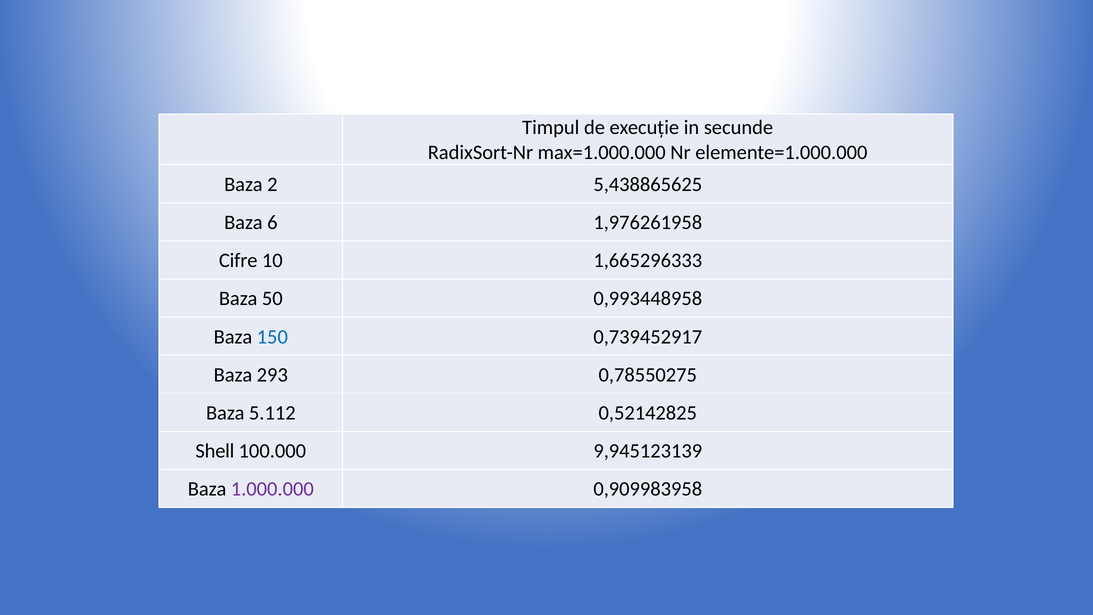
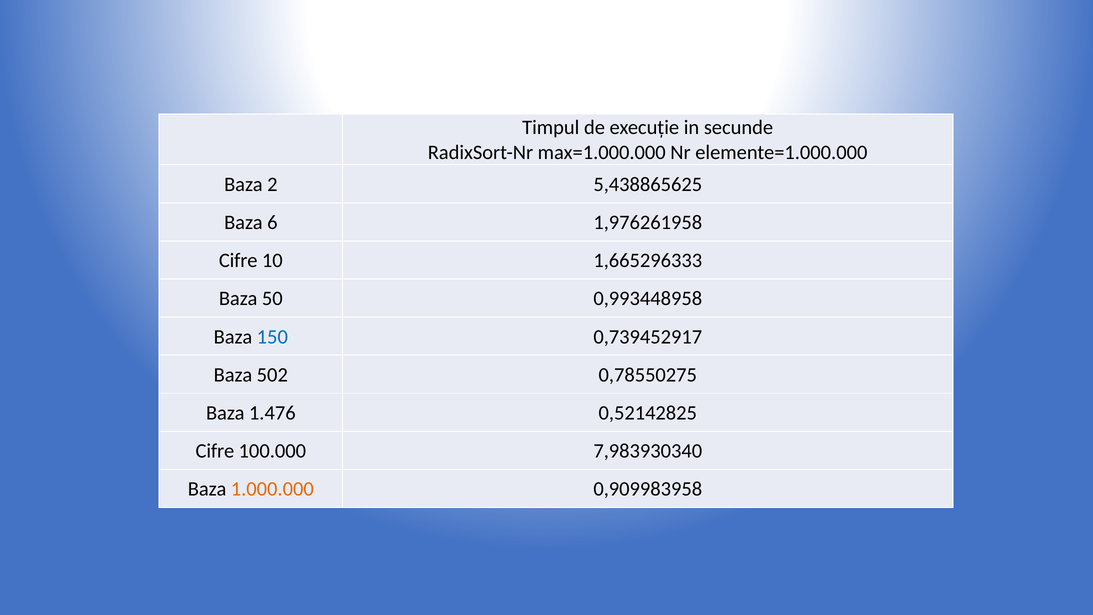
293: 293 -> 502 (272, 375)
5.112: 5.112 -> 1.476 (272, 413)
Shell: Shell -> Cifre (215, 451)
9,945123139: 9,945123139 -> 7,983930340 (648, 451)
1.000.000 colour: purple -> orange (272, 489)
